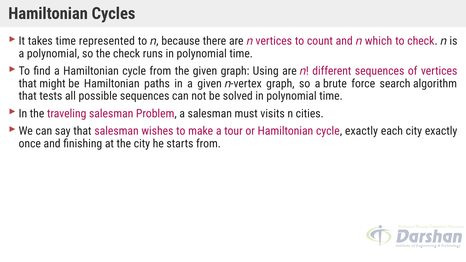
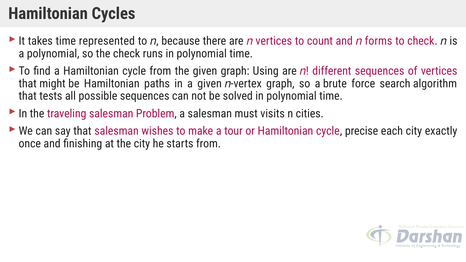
which: which -> forms (378, 41)
cycle exactly: exactly -> precise (362, 131)
